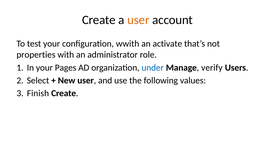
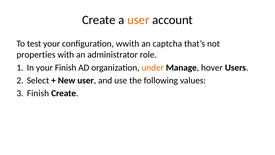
activate: activate -> captcha (167, 44)
your Pages: Pages -> Finish (66, 67)
under colour: blue -> orange (153, 67)
verify: verify -> hover (212, 67)
